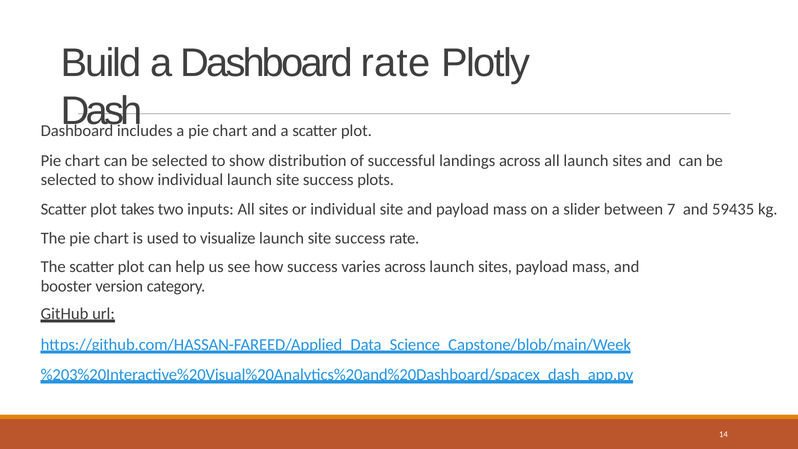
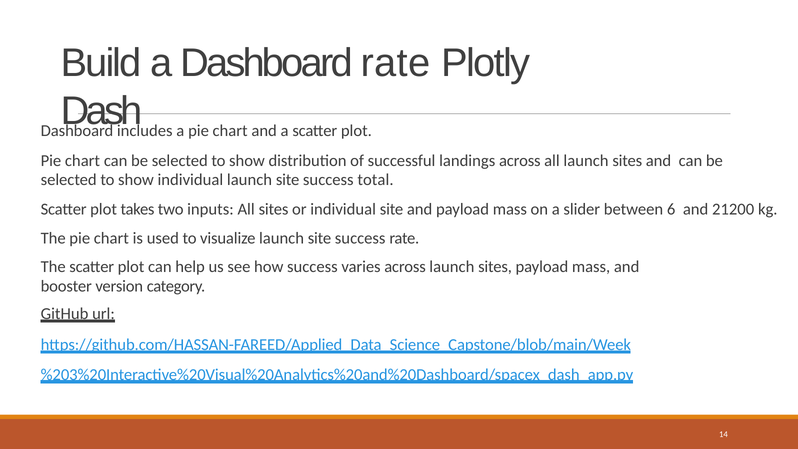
plots: plots -> total (376, 180)
7: 7 -> 6 (671, 209)
59435: 59435 -> 21200 (733, 209)
